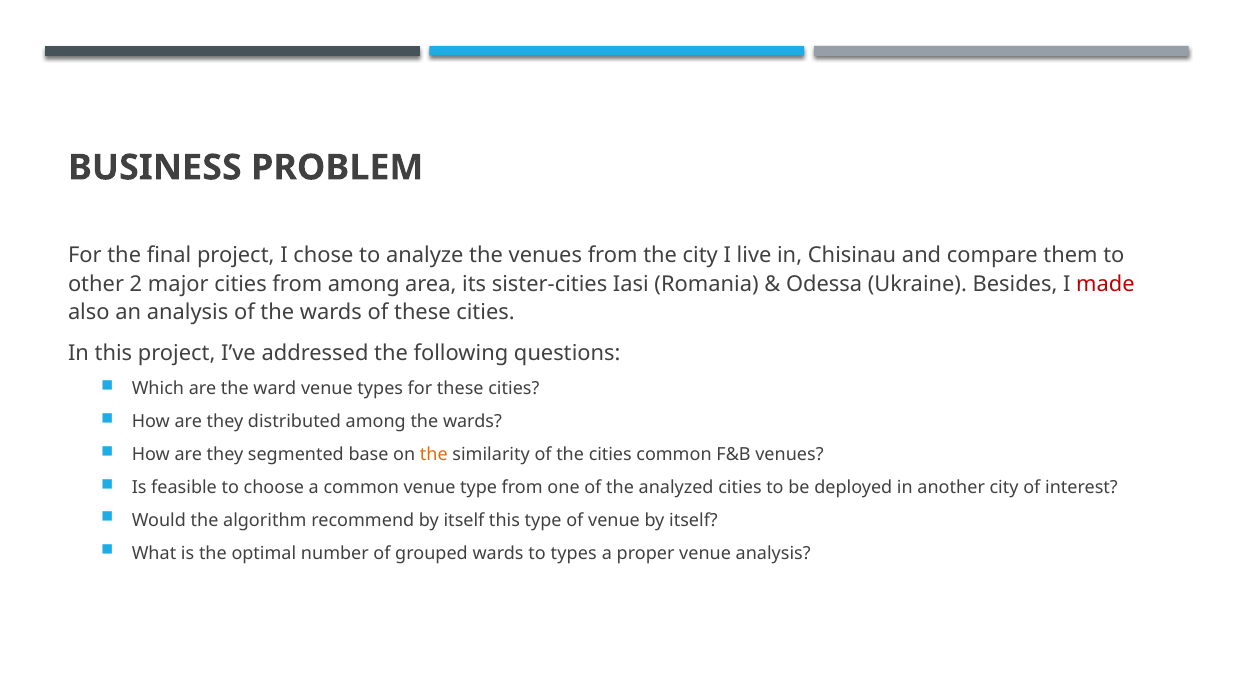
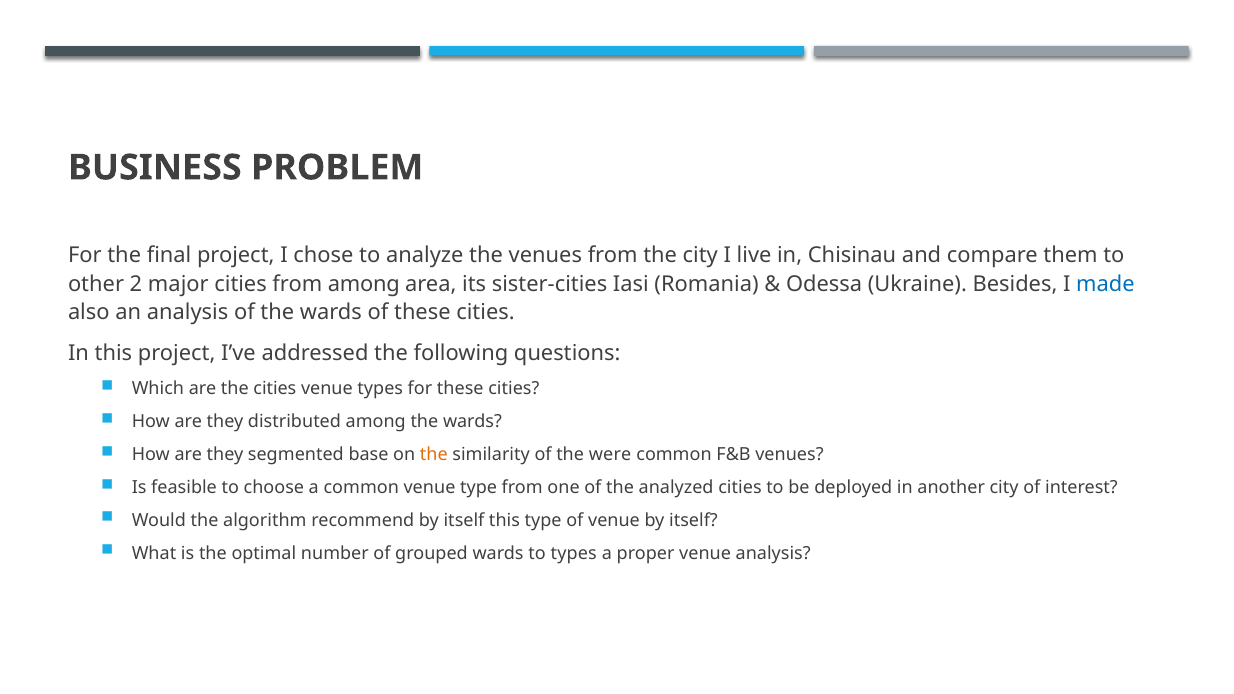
made colour: red -> blue (1105, 284)
the ward: ward -> cities (275, 389)
the cities: cities -> were (610, 455)
